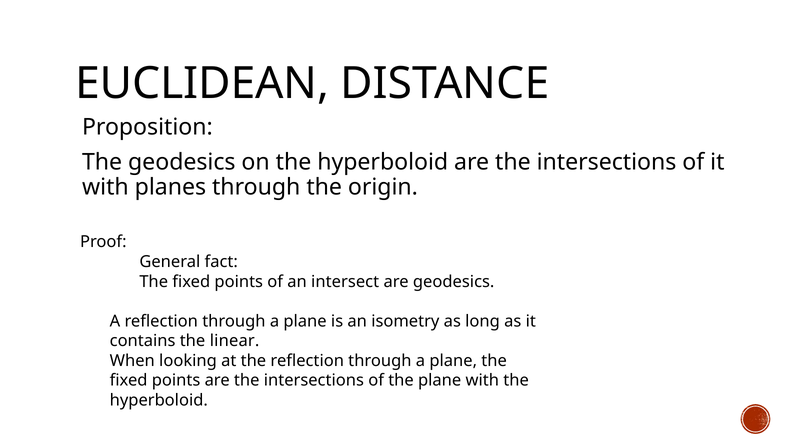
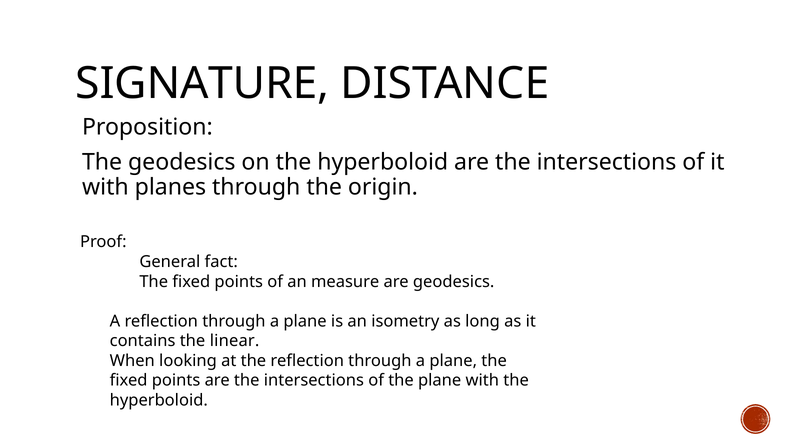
EUCLIDEAN: EUCLIDEAN -> SIGNATURE (202, 83)
intersect: intersect -> measure (345, 282)
